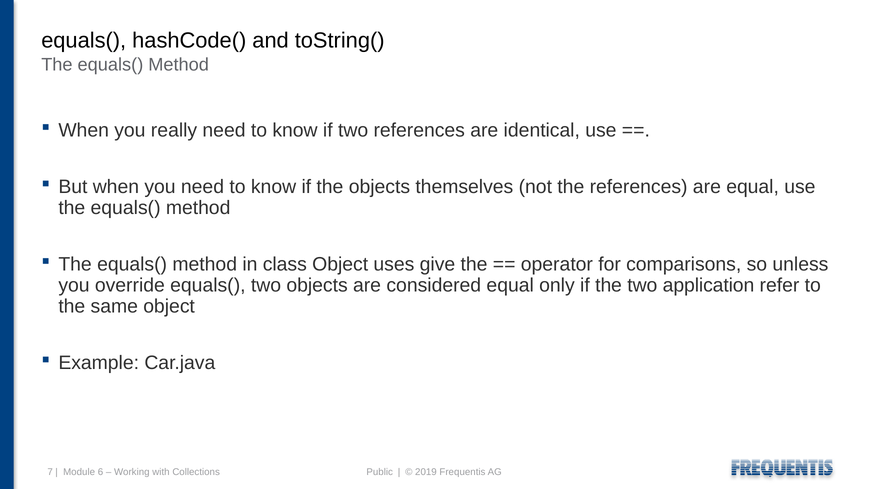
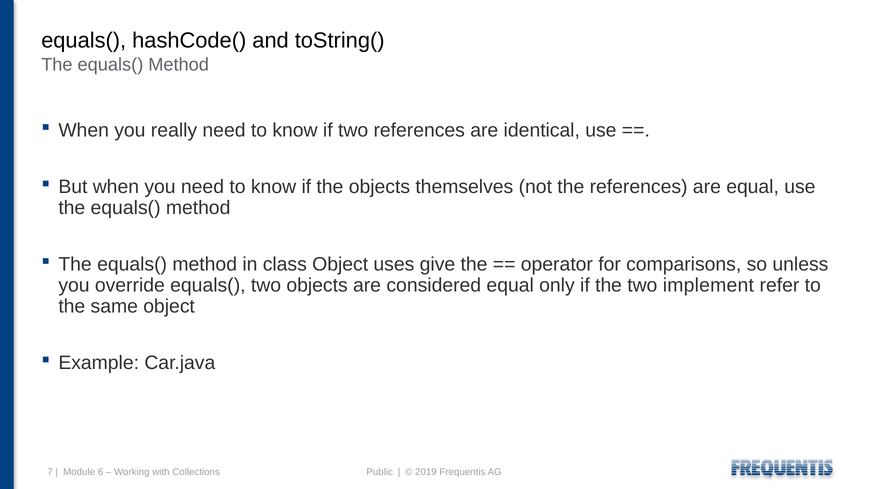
application: application -> implement (708, 285)
